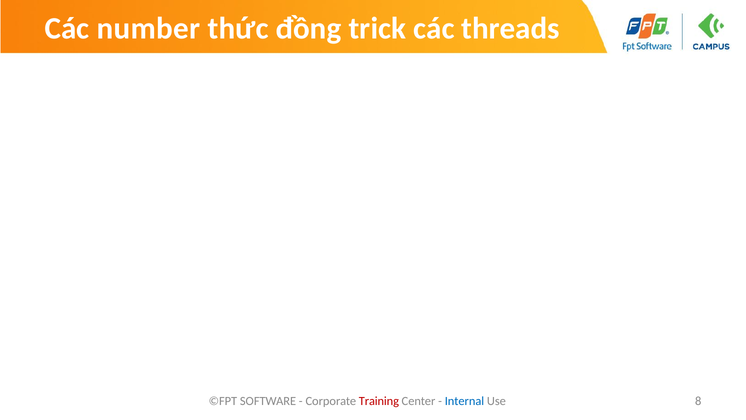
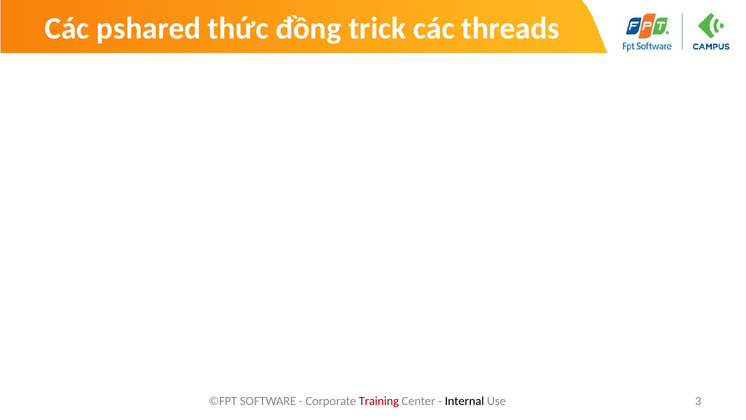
number: number -> pshared (149, 28)
Internal colour: blue -> black (464, 401)
8: 8 -> 3 (698, 401)
